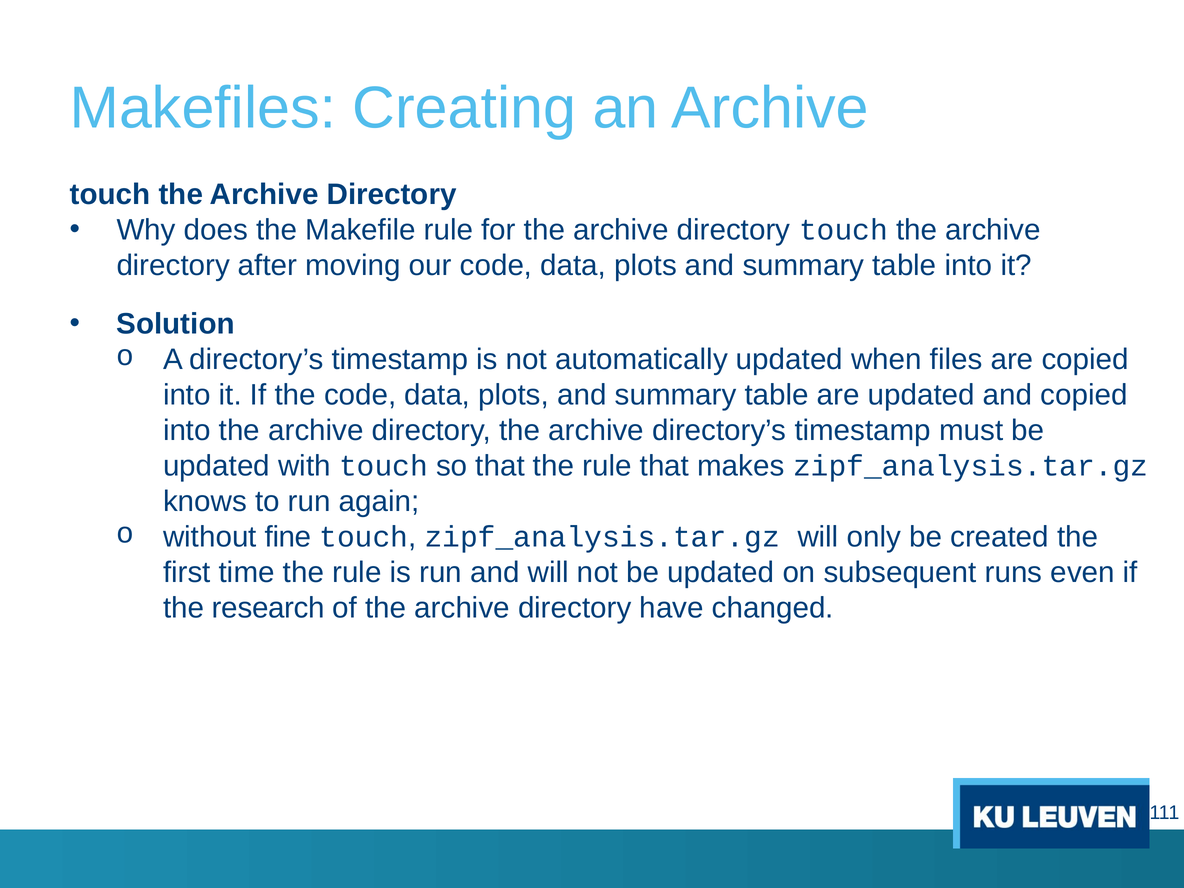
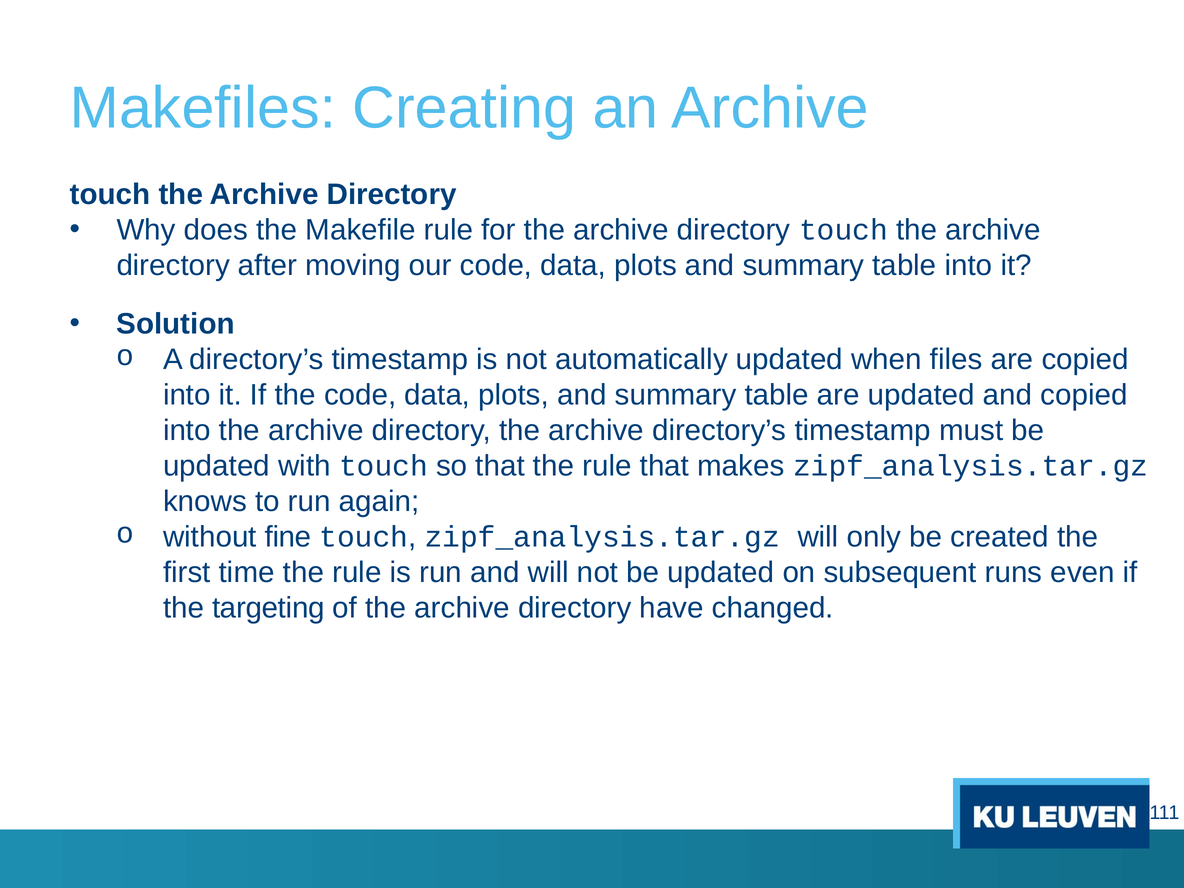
research: research -> targeting (268, 608)
